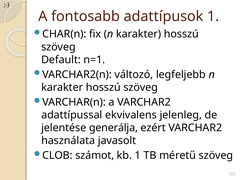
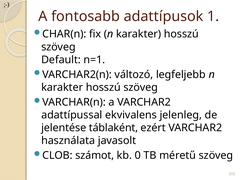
generálja: generálja -> táblaként (113, 128)
kb 1: 1 -> 0 (138, 155)
